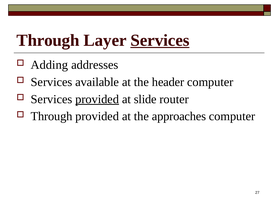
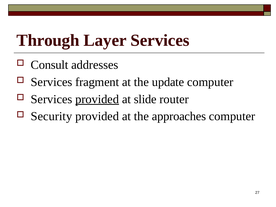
Services underline: present -> none (160, 40)
Adding: Adding -> Consult (50, 65)
available: available -> fragment (97, 82)
header: header -> update (168, 82)
Through: Through -> Security (51, 116)
